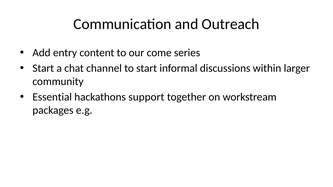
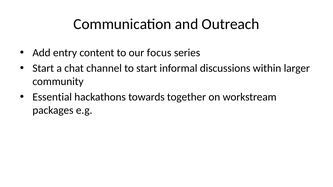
come: come -> focus (159, 53)
support: support -> towards (146, 97)
